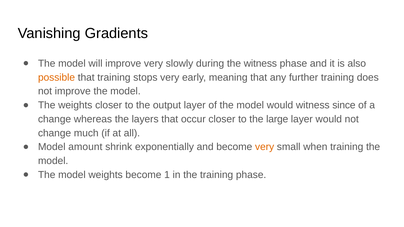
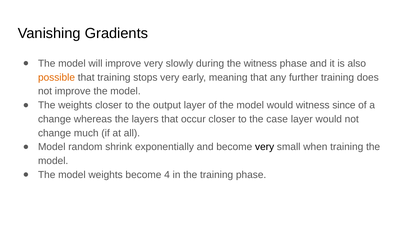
large: large -> case (277, 119)
amount: amount -> random (85, 147)
very colour: orange -> black (265, 147)
1: 1 -> 4 (167, 175)
